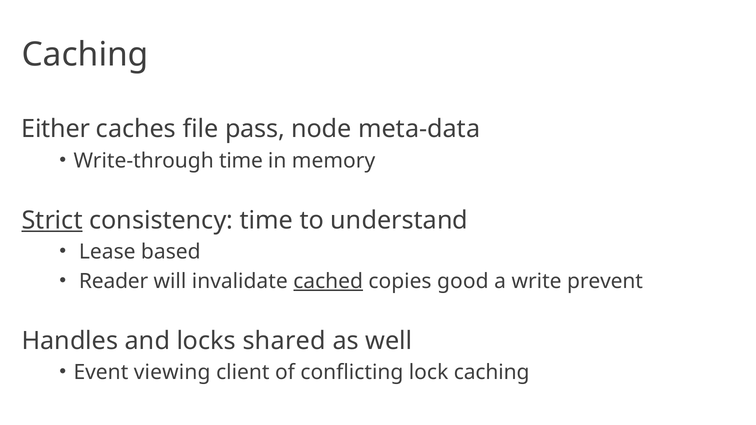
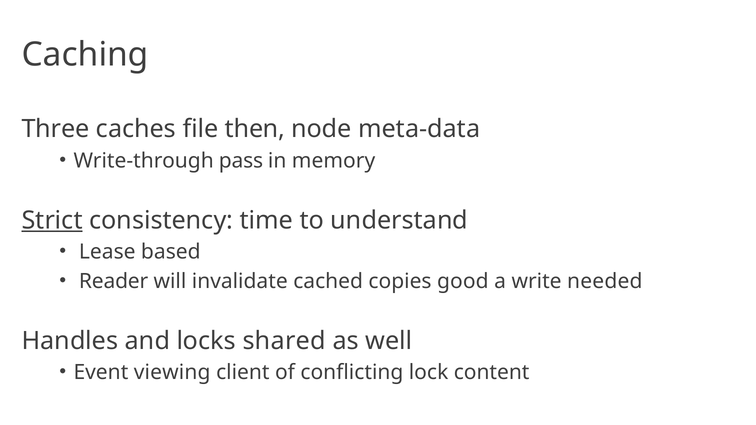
Either: Either -> Three (56, 129)
pass: pass -> then (255, 129)
Write-through time: time -> pass (241, 161)
cached underline: present -> none (328, 281)
prevent: prevent -> needed (605, 281)
lock caching: caching -> content (492, 373)
